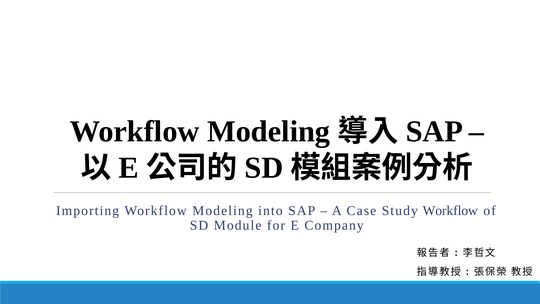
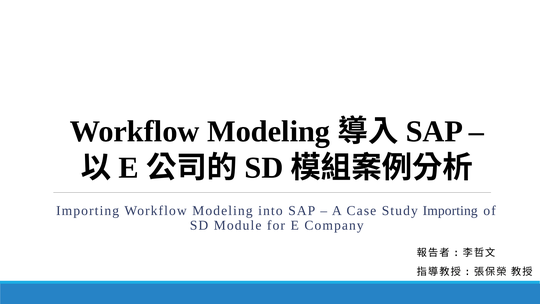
Study Workflow: Workflow -> Importing (450, 211)
